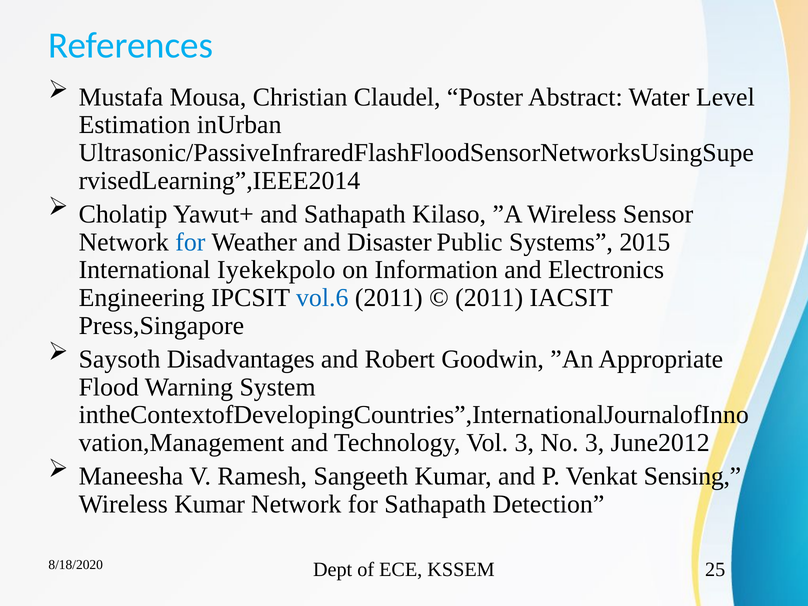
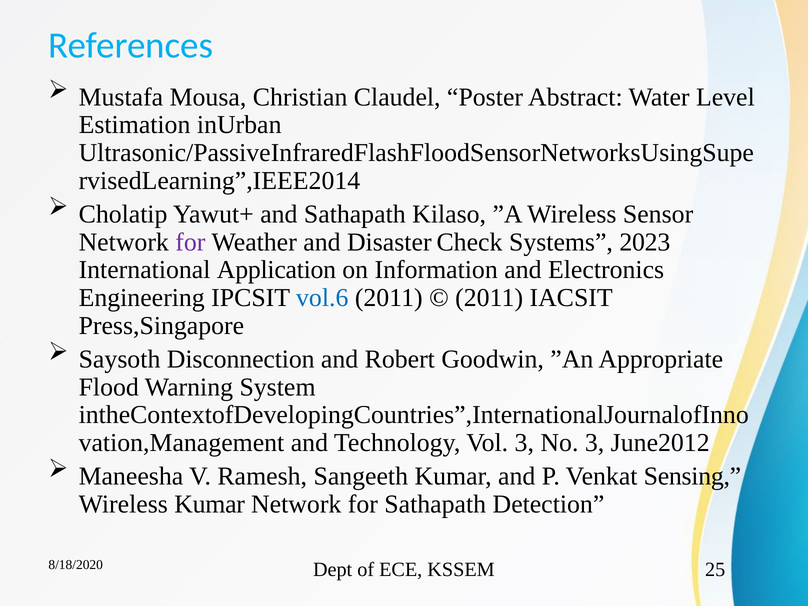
for colour: blue -> purple (190, 242)
Public: Public -> Check (469, 242)
2015: 2015 -> 2023 (645, 242)
Iyekekpolo: Iyekekpolo -> Application (276, 270)
Disadvantages: Disadvantages -> Disconnection (241, 359)
